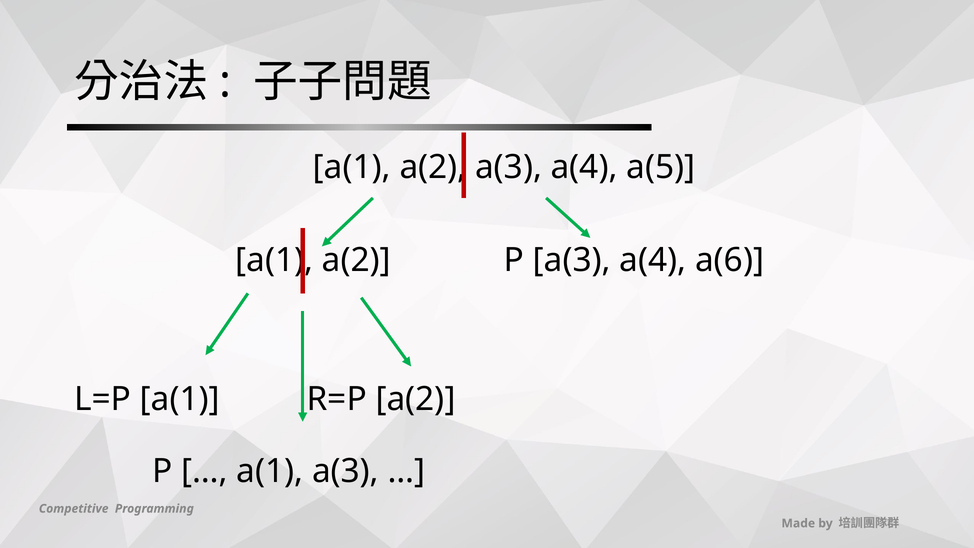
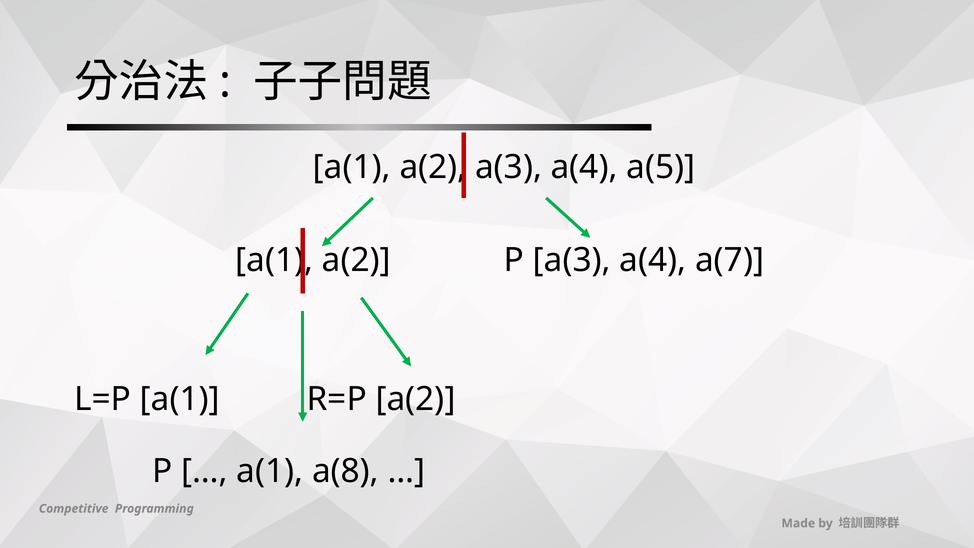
a(6: a(6 -> a(7 (730, 260)
a(1 a(3: a(3 -> a(8 (345, 471)
